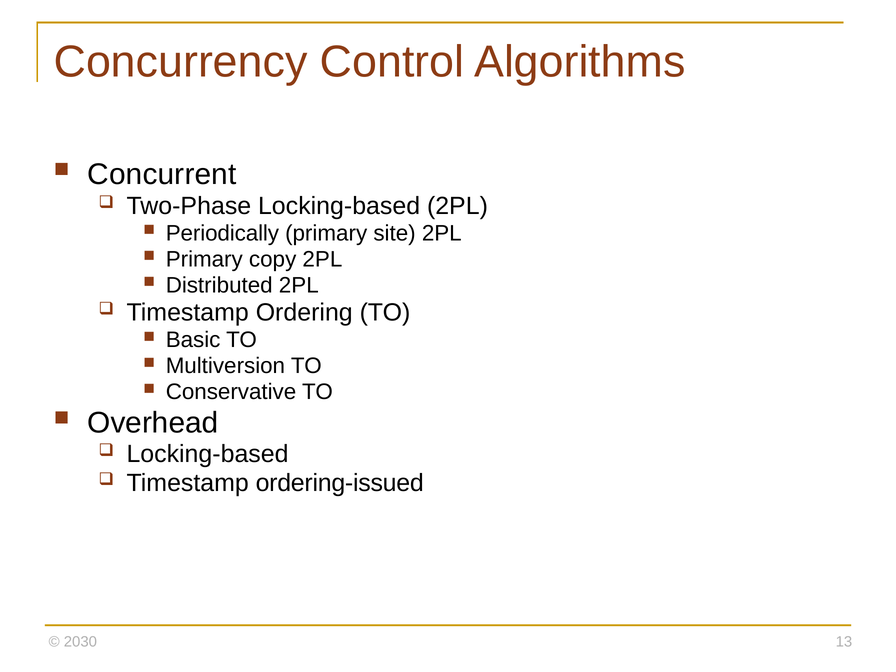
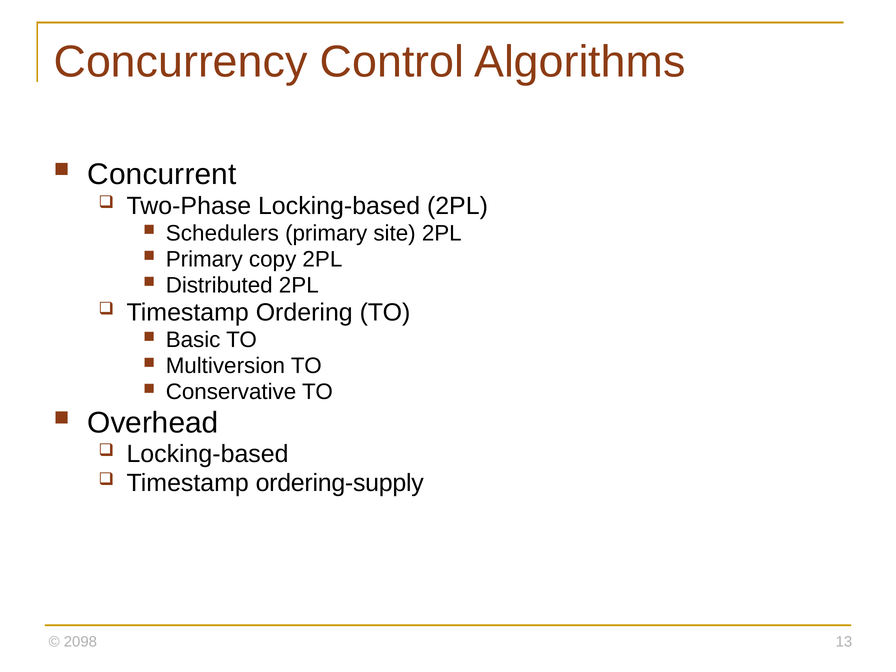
Periodically: Periodically -> Schedulers (222, 233)
ordering-issued: ordering-issued -> ordering-supply (340, 483)
2030: 2030 -> 2098 (80, 642)
